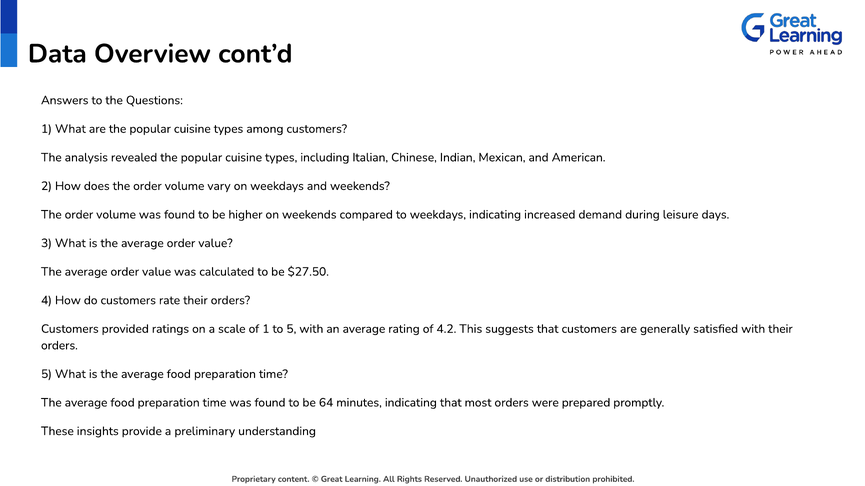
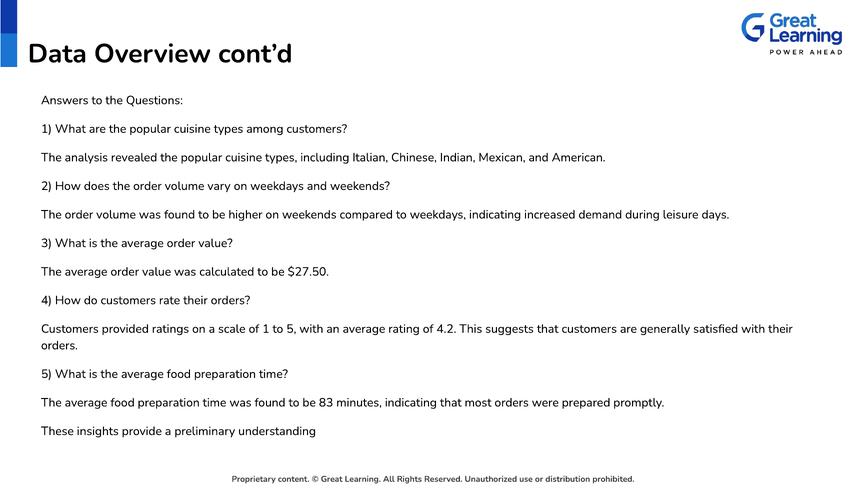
64: 64 -> 83 (326, 403)
